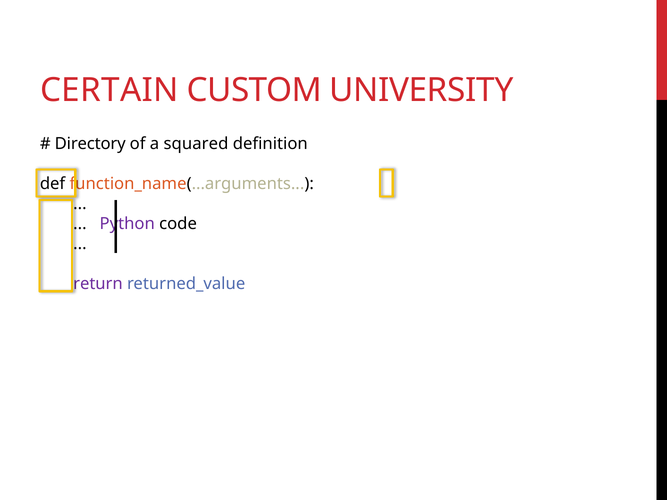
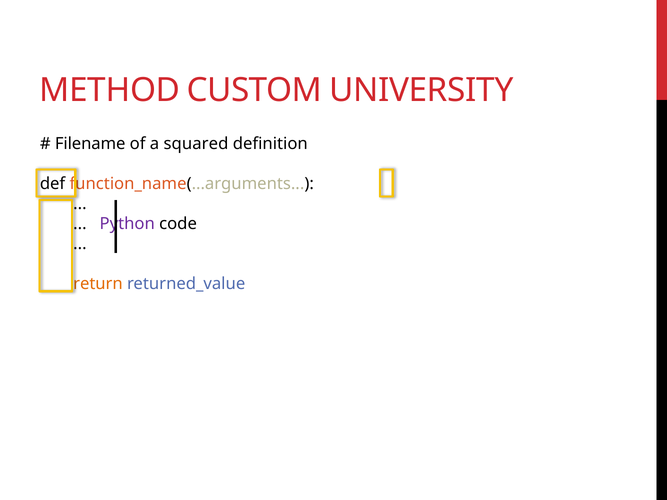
CERTAIN: CERTAIN -> METHOD (110, 90)
Directory: Directory -> Filename (90, 144)
return colour: purple -> orange (98, 284)
